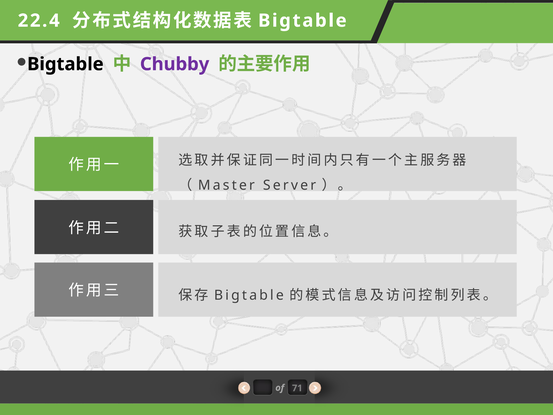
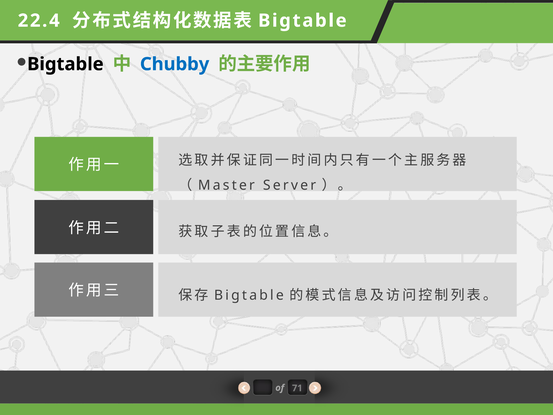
Chubby colour: purple -> blue (175, 64)
